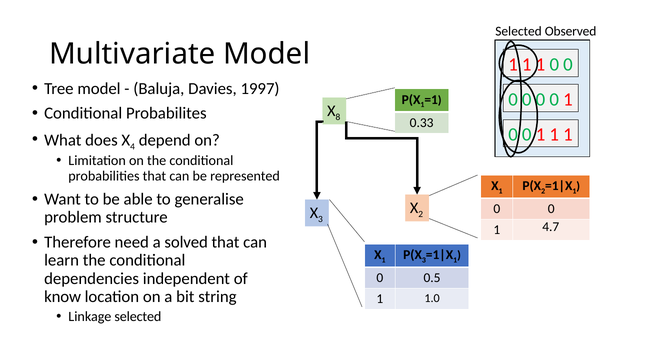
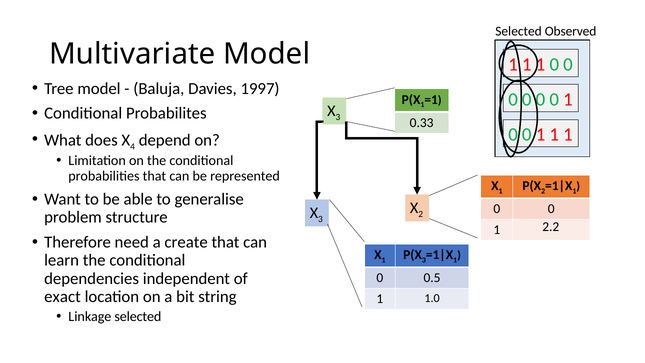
8: 8 -> 3 (338, 117)
4.7: 4.7 -> 2.2 (551, 227)
solved: solved -> create (186, 242)
know: know -> exact (63, 297)
